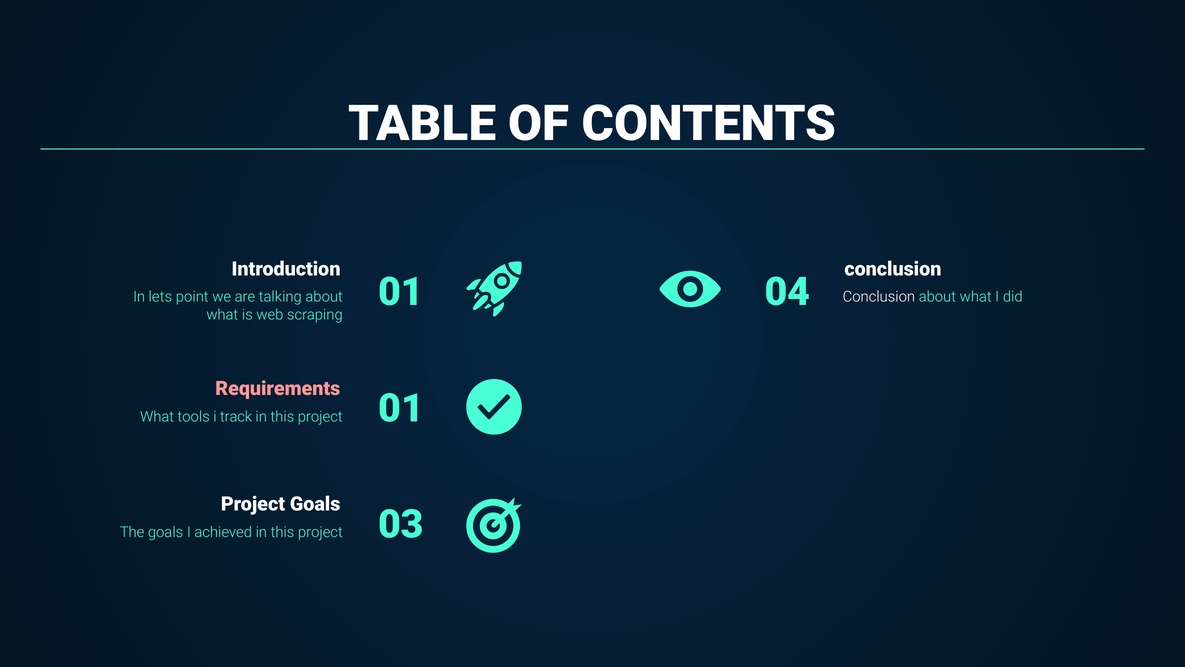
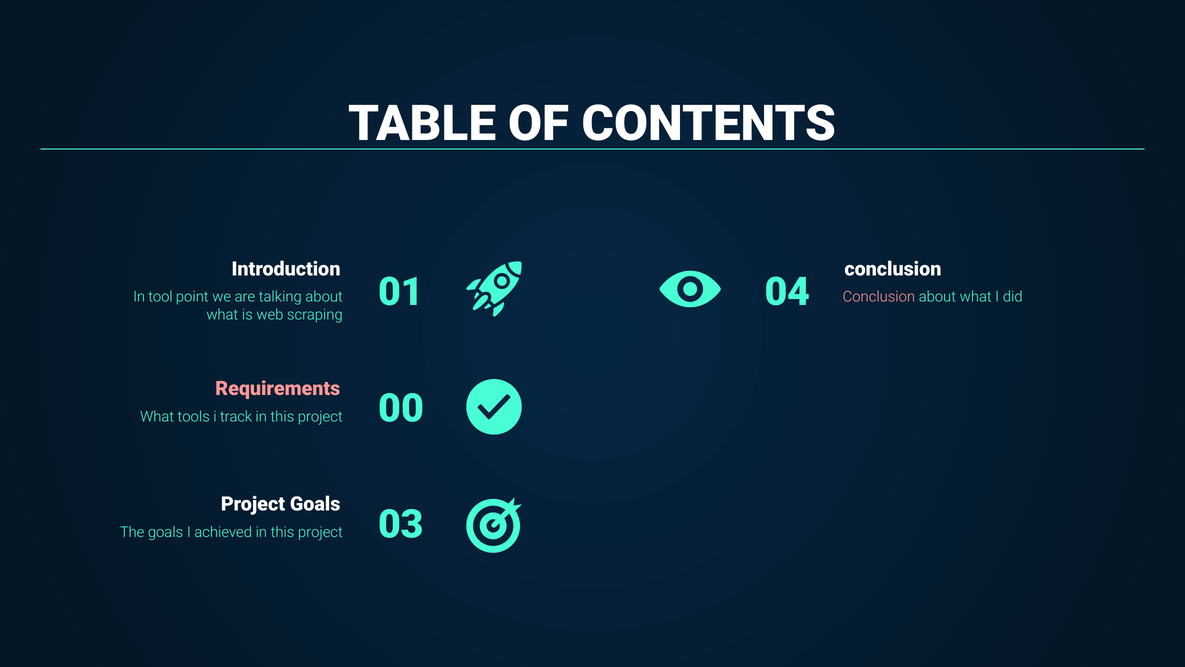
lets: lets -> tool (160, 297)
Conclusion colour: white -> pink (879, 297)
project 01: 01 -> 00 (401, 408)
